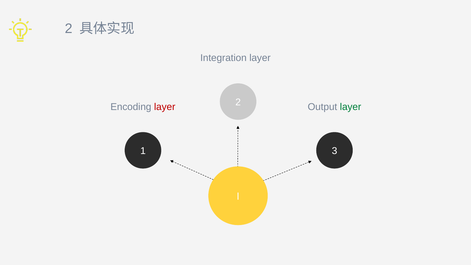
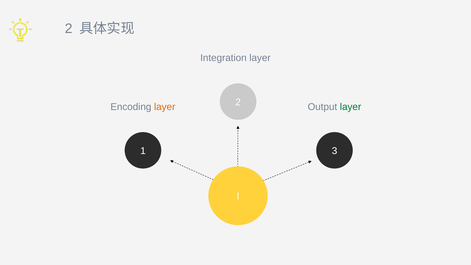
layer colour: red -> orange (165, 107)
